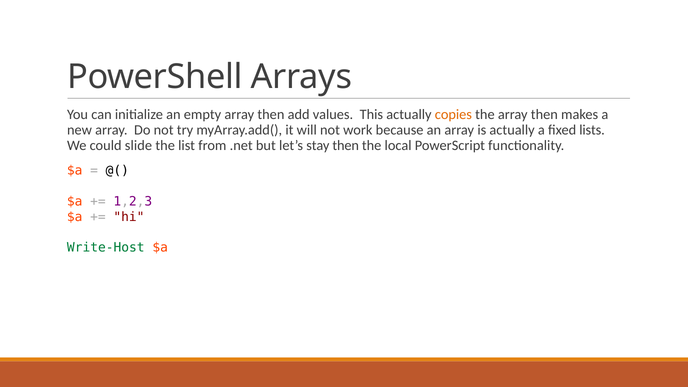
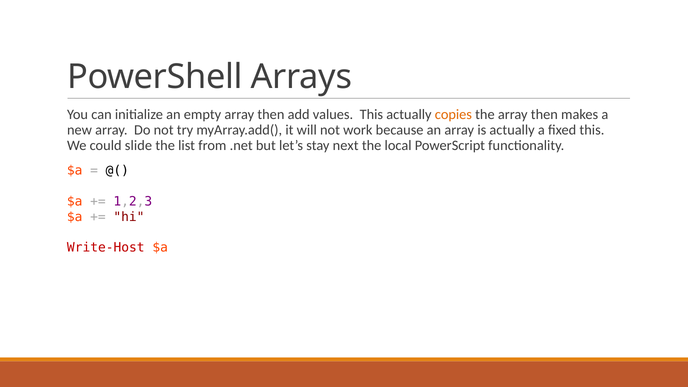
fixed lists: lists -> this (592, 130)
stay then: then -> next (346, 145)
Write-Host colour: green -> red (106, 248)
